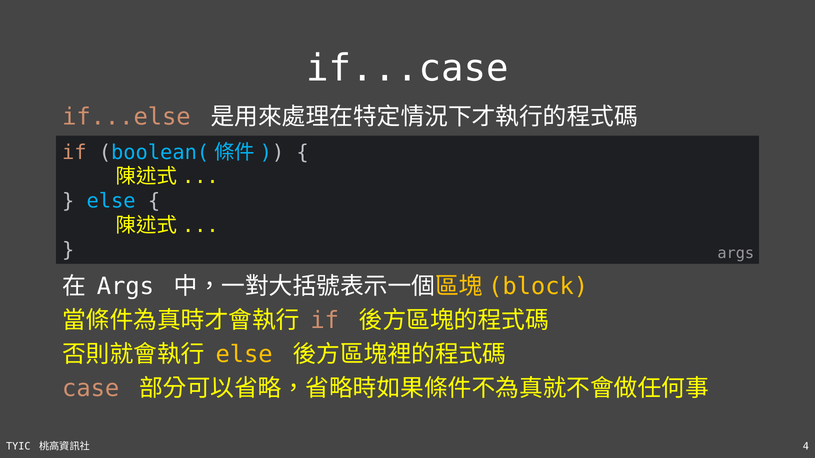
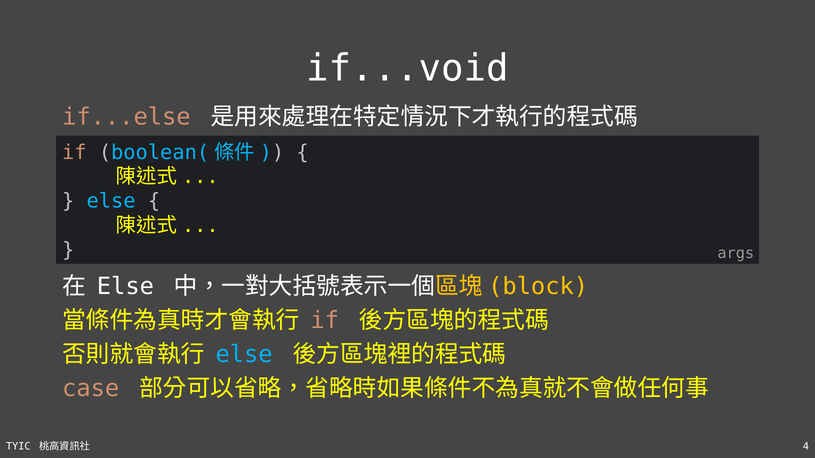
if...case: if...case -> if...void (407, 68)
Args: Args -> Else (125, 287)
else colour: yellow -> light blue (244, 355)
